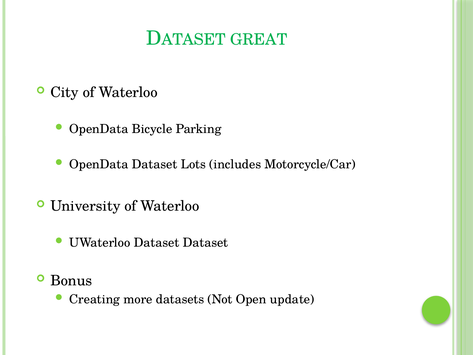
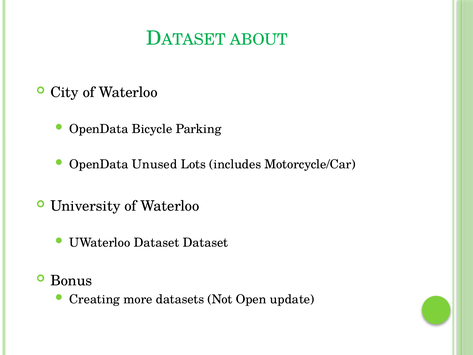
GREAT: GREAT -> ABOUT (259, 40)
OpenData Dataset: Dataset -> Unused (155, 164)
